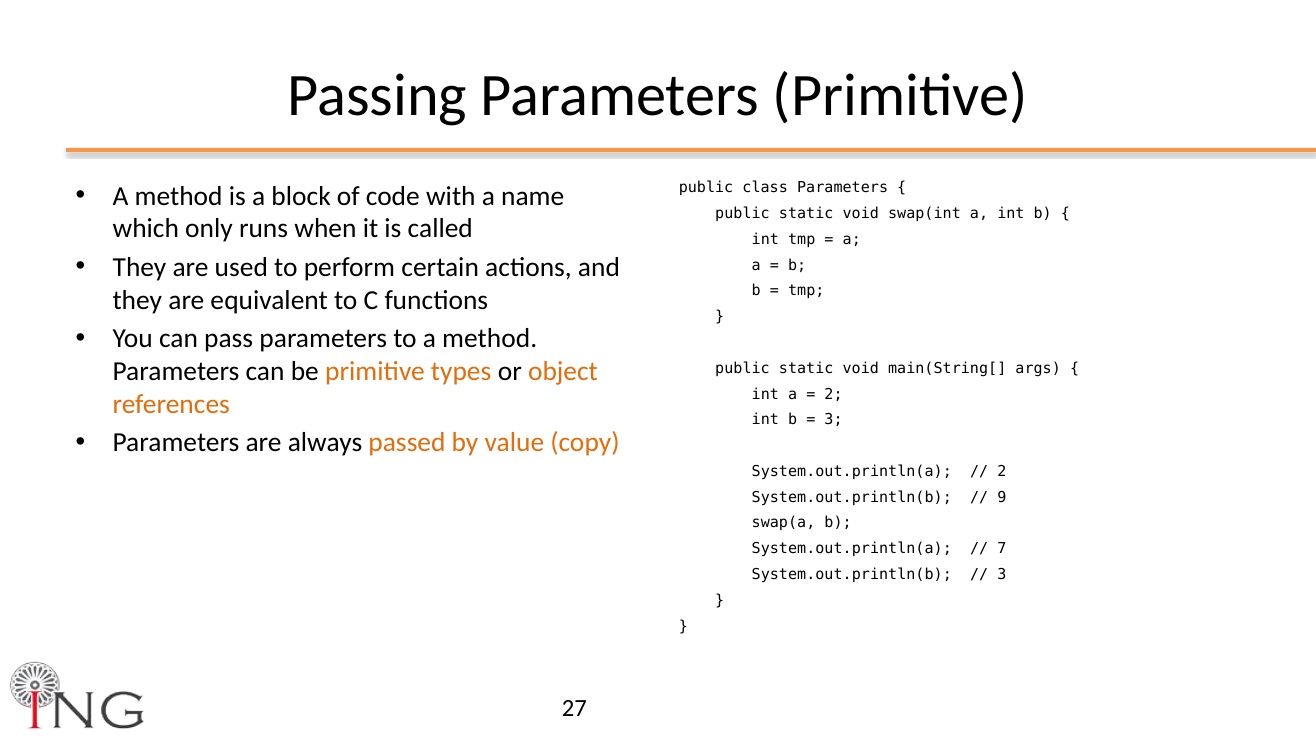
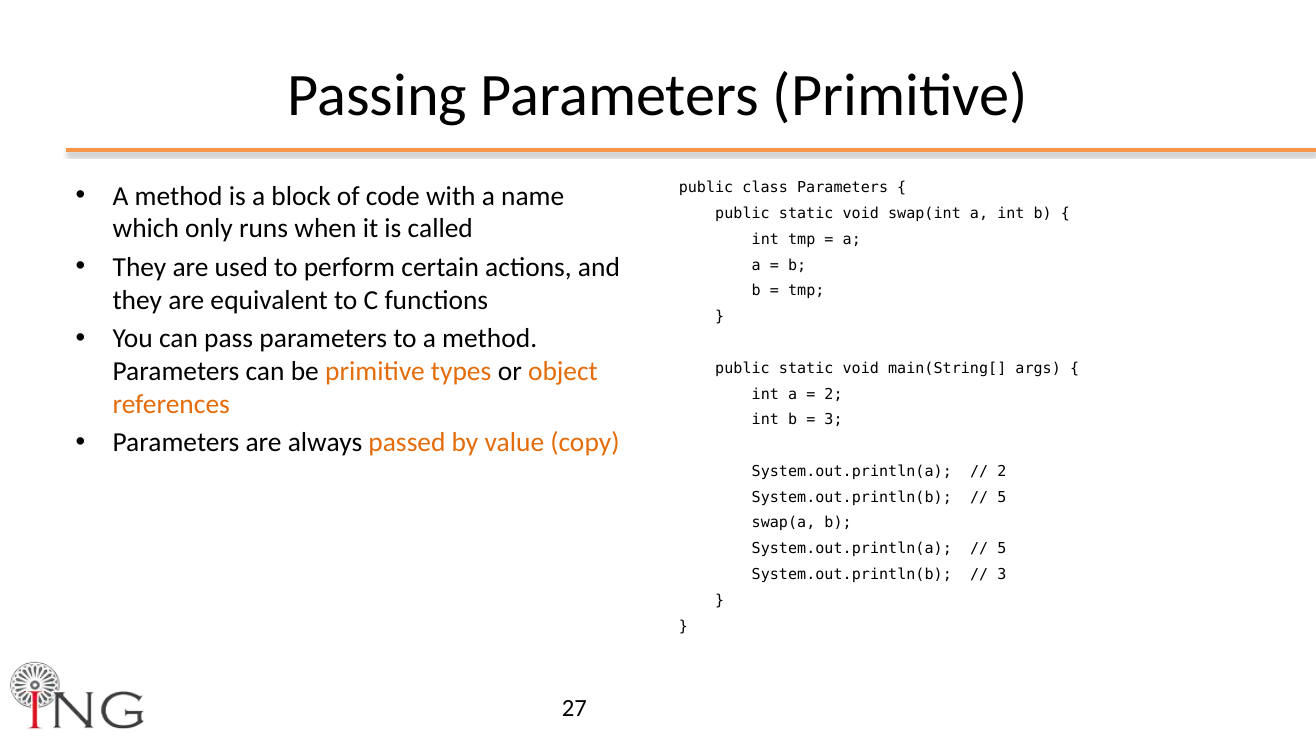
9: 9 -> 5 (1002, 497)
7: 7 -> 5 (1002, 549)
